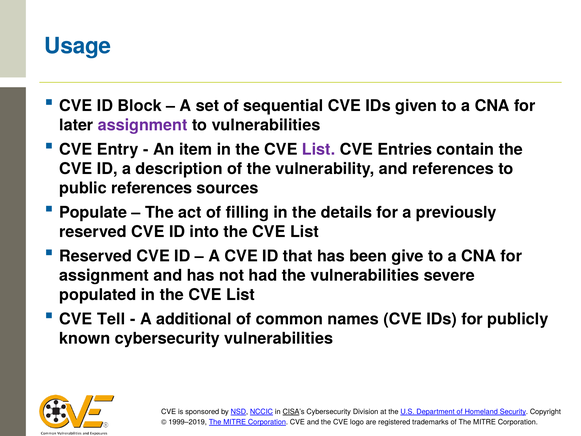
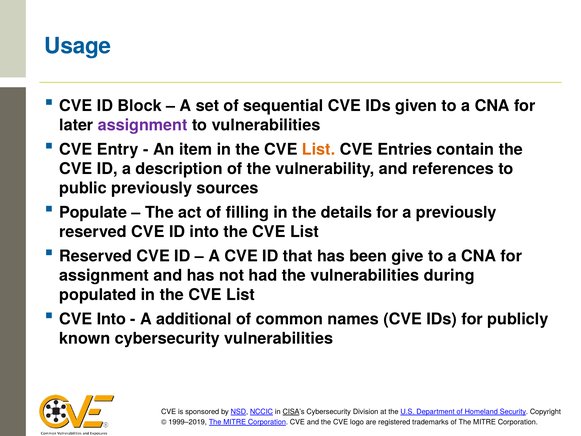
List colour: purple -> orange (319, 149)
public references: references -> previously (152, 188)
severe: severe -> during (449, 275)
CVE Tell: Tell -> Into (111, 319)
